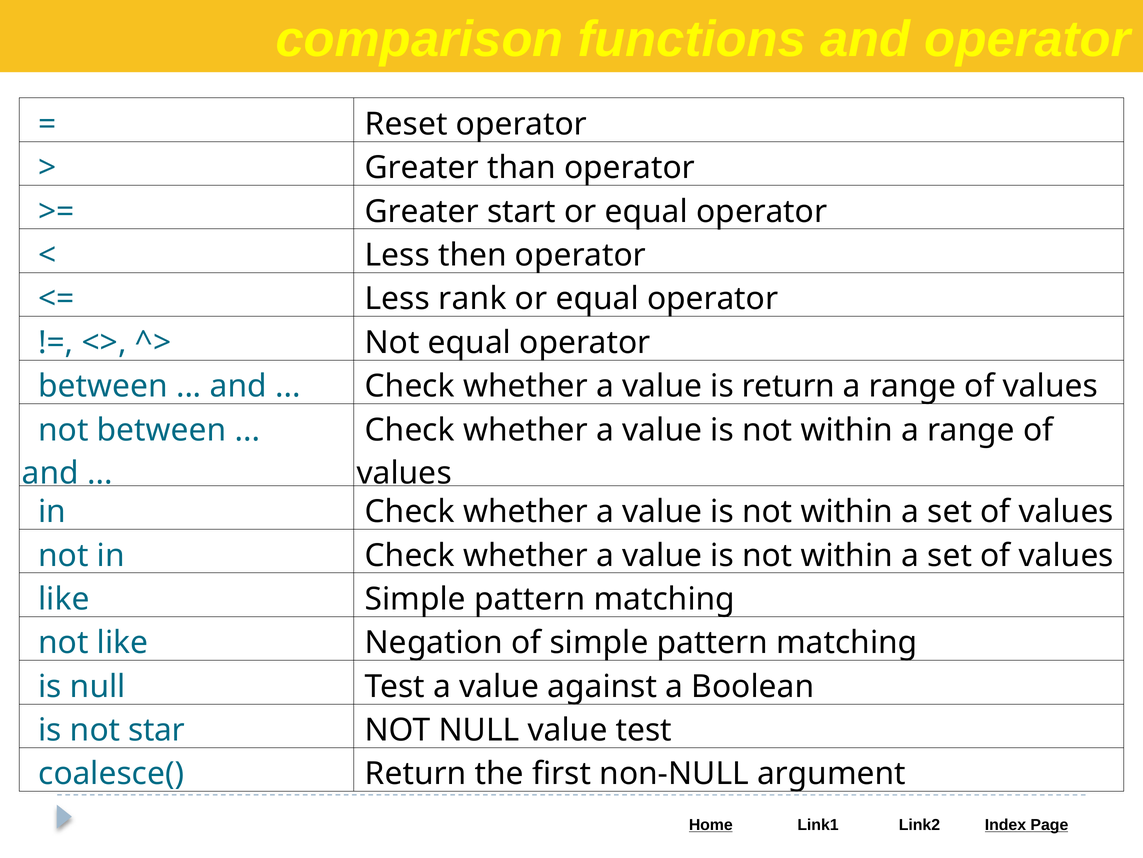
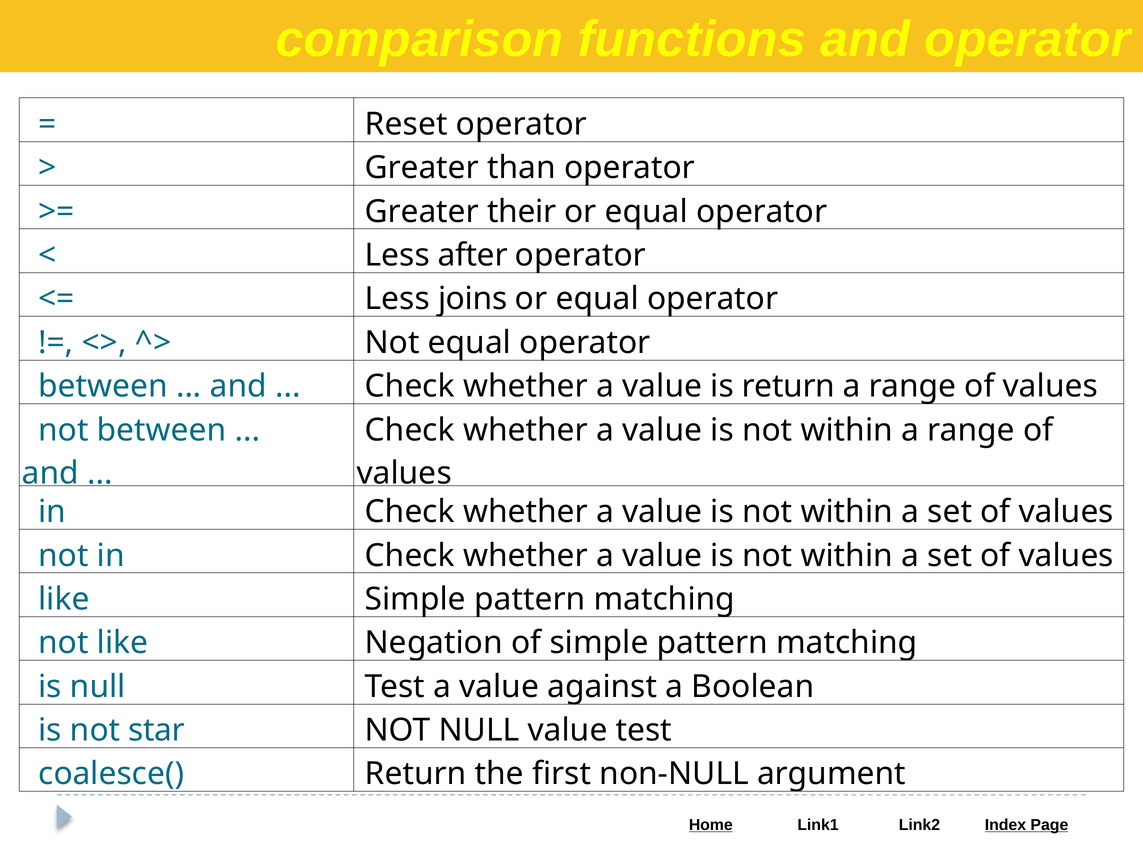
start: start -> their (522, 211)
then: then -> after (473, 255)
rank: rank -> joins (473, 299)
